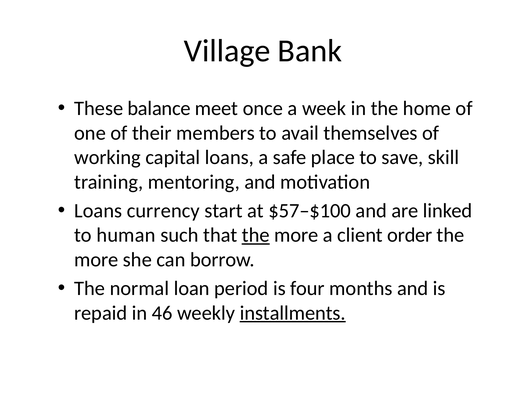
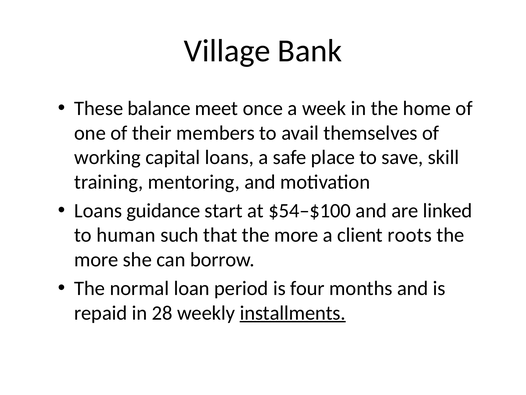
currency: currency -> guidance (163, 210)
$57–$100: $57–$100 -> $54–$100 (310, 210)
the underline: present -> none (256, 235)
order: order -> roots (410, 235)
46: 46 -> 28 (162, 313)
